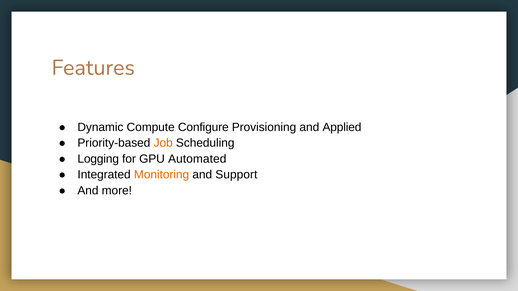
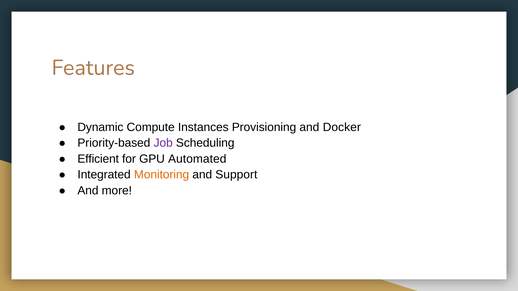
Configure: Configure -> Instances (203, 127)
Applied: Applied -> Docker (342, 127)
Job colour: orange -> purple (163, 143)
Logging: Logging -> Efficient (98, 159)
